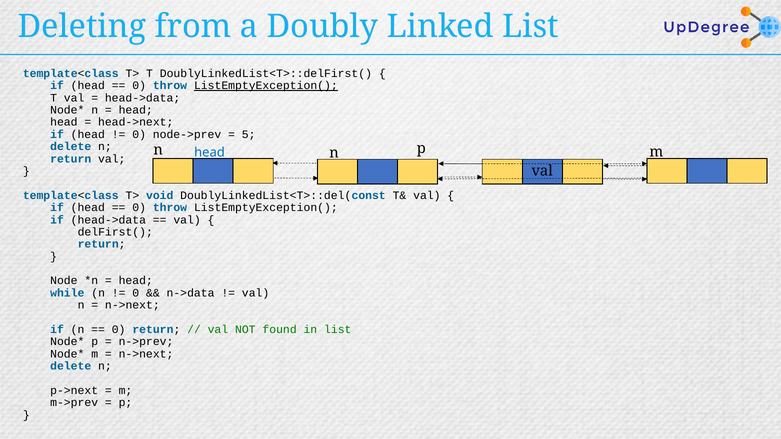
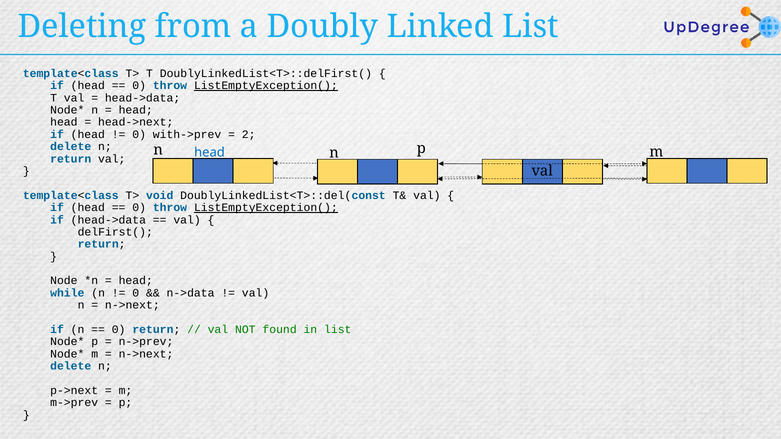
node->prev: node->prev -> with->prev (187, 135)
5: 5 -> 2 (249, 135)
ListEmptyException( underline: none -> present (266, 208)
